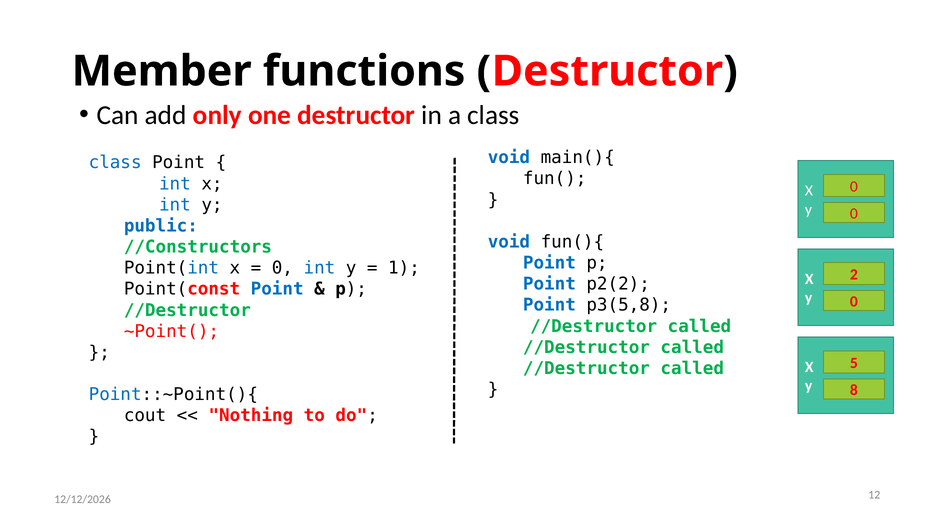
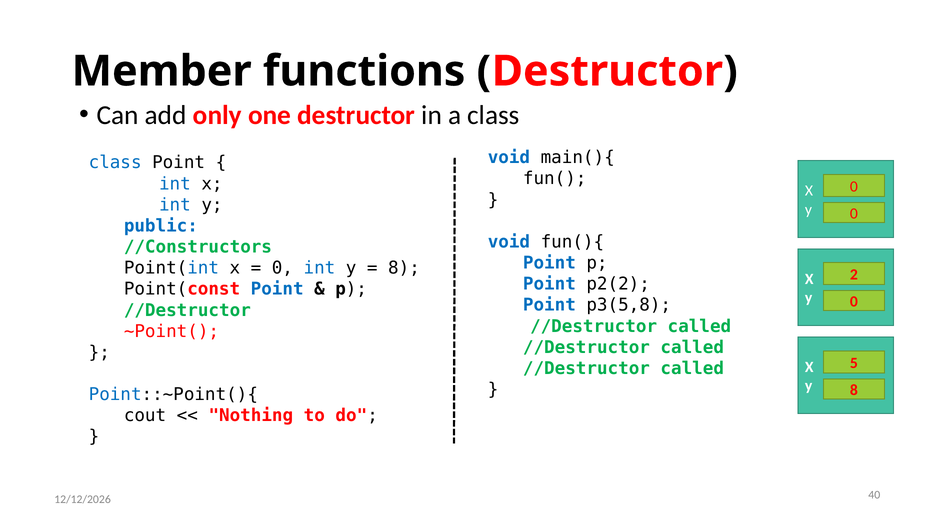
1: 1 -> 8 (404, 268)
12: 12 -> 40 (874, 495)
